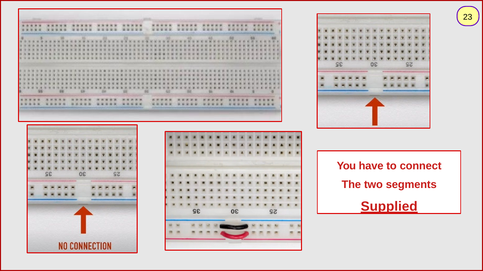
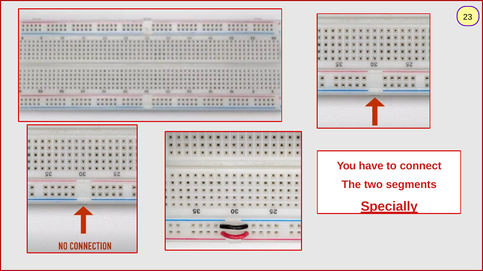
Supplied: Supplied -> Specially (389, 207)
